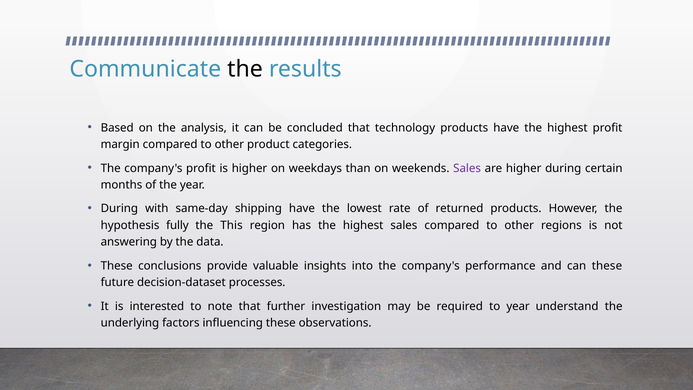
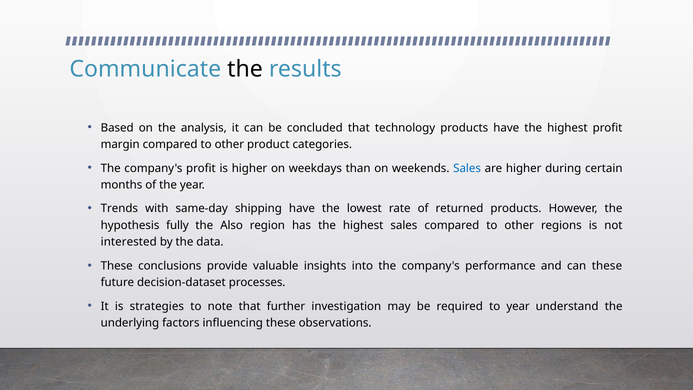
Sales colour: purple -> blue (467, 168)
During: During -> Trends (119, 209)
This: This -> Also (232, 225)
answering: answering -> interested (129, 242)
interested: interested -> strategies (157, 306)
